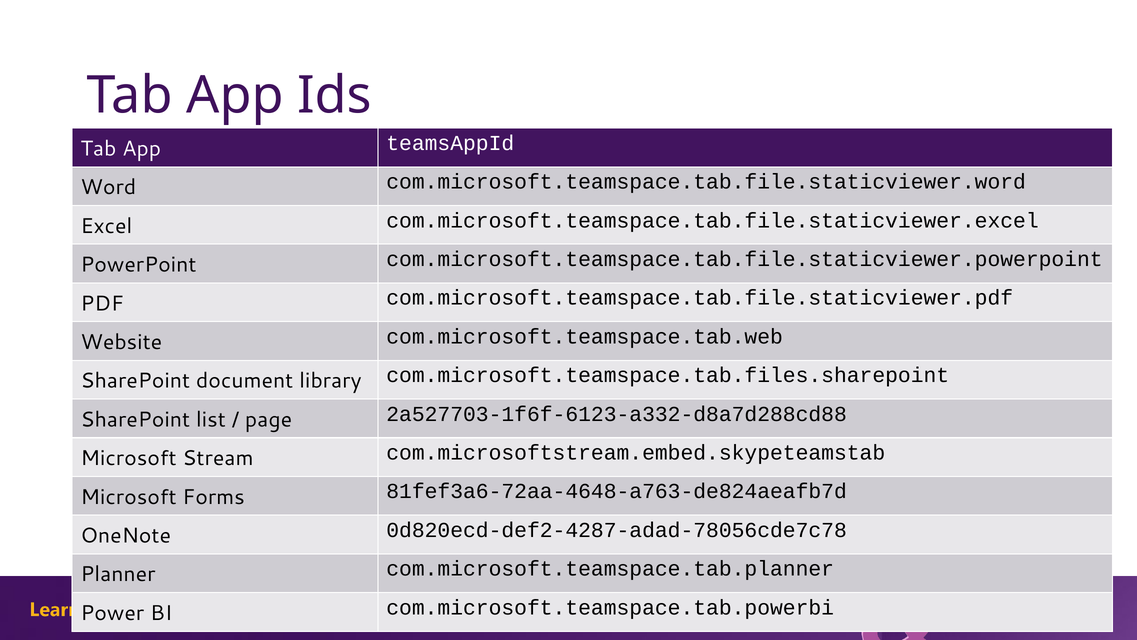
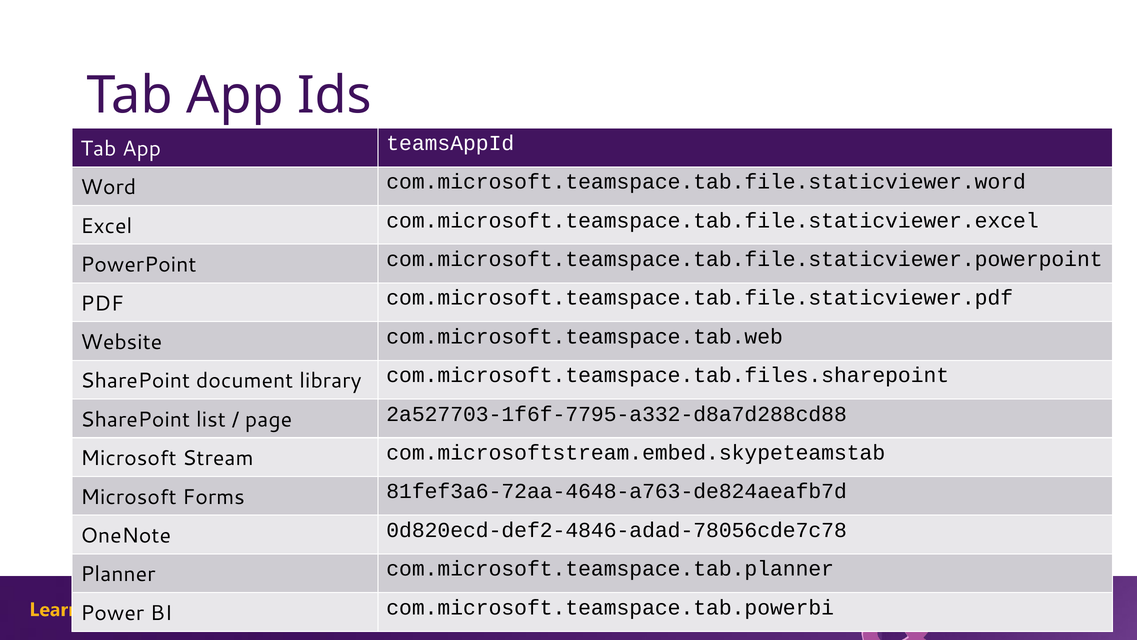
2a527703-1f6f-6123-a332-d8a7d288cd88: 2a527703-1f6f-6123-a332-d8a7d288cd88 -> 2a527703-1f6f-7795-a332-d8a7d288cd88 (617, 414)
0d820ecd-def2-4287-adad-78056cde7c78: 0d820ecd-def2-4287-adad-78056cde7c78 -> 0d820ecd-def2-4846-adad-78056cde7c78 (617, 530)
